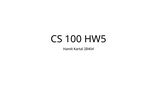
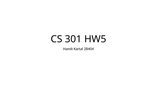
100: 100 -> 301 (73, 39)
